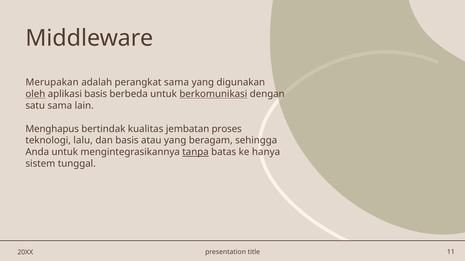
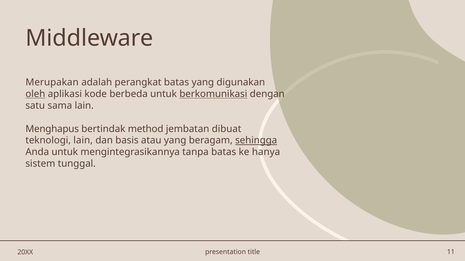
perangkat sama: sama -> batas (177, 83)
aplikasi basis: basis -> kode (96, 94)
kualitas: kualitas -> method (146, 129)
proses: proses -> dibuat (227, 129)
teknologi lalu: lalu -> lain (83, 141)
sehingga underline: none -> present (256, 141)
tanpa underline: present -> none (195, 152)
